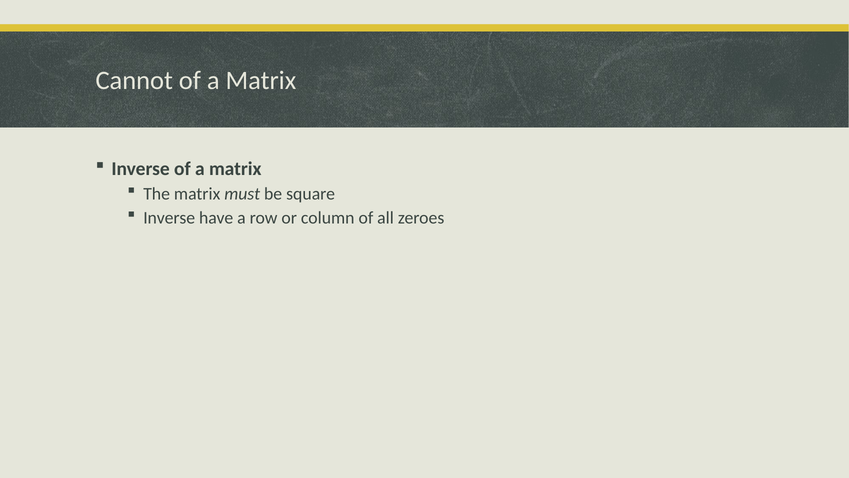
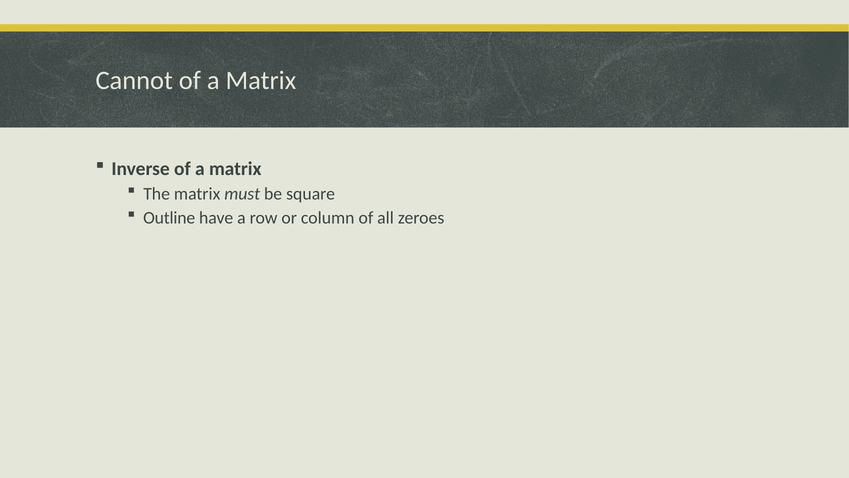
Inverse: Inverse -> Outline (169, 217)
